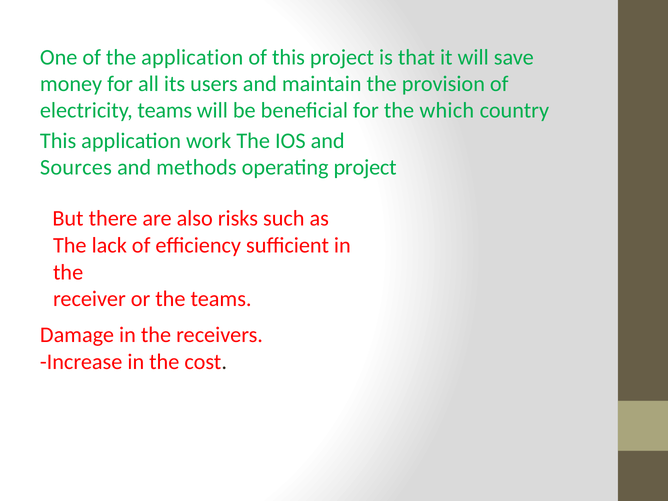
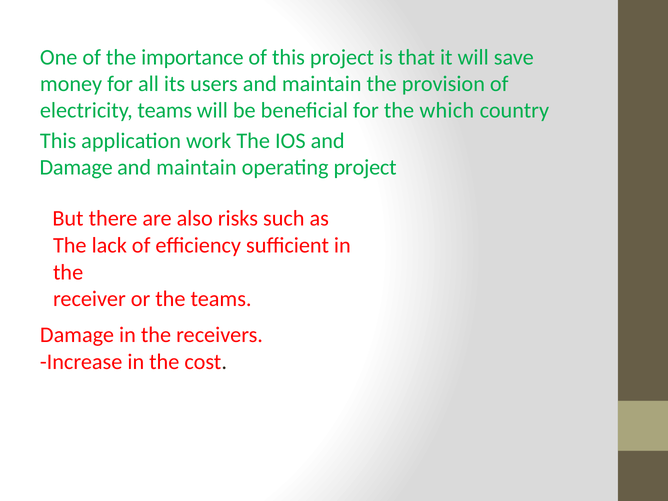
the application: application -> importance (192, 57)
Sources: Sources -> Damage (76, 167)
methods: methods -> maintain (196, 167)
